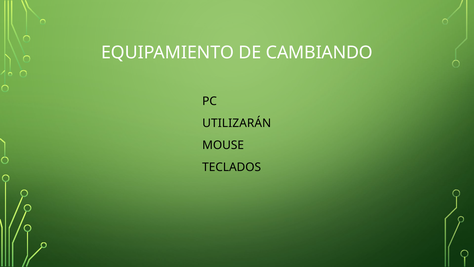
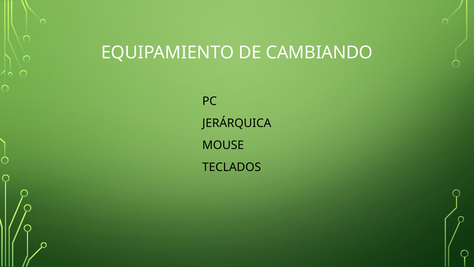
UTILIZARÁN: UTILIZARÁN -> JERÁRQUICA (237, 123)
